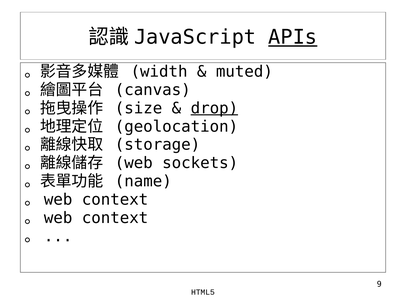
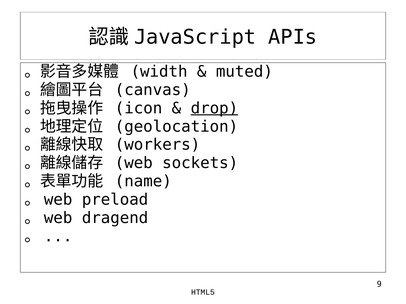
APIs underline: present -> none (293, 37)
size: size -> icon (139, 108)
storage: storage -> workers (158, 145)
context: context -> preload (115, 200)
context: context -> dragend (115, 218)
